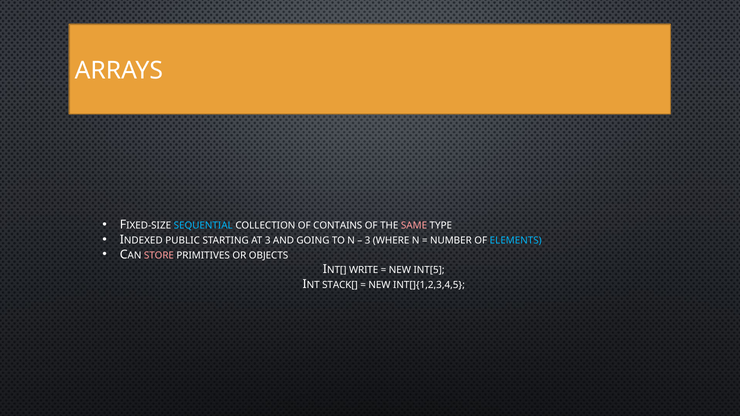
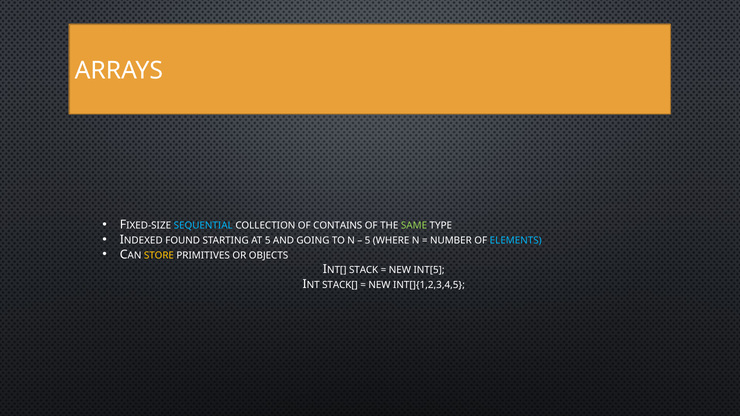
SAME colour: pink -> light green (414, 226)
PUBLIC: PUBLIC -> FOUND (183, 241)
AT 3: 3 -> 5 (268, 241)
3: 3 -> 5 (368, 241)
STORE colour: pink -> yellow (159, 255)
WRITE: WRITE -> STACK (364, 270)
